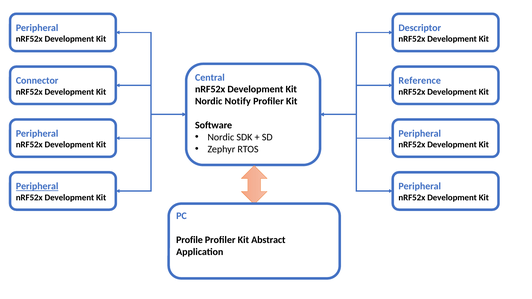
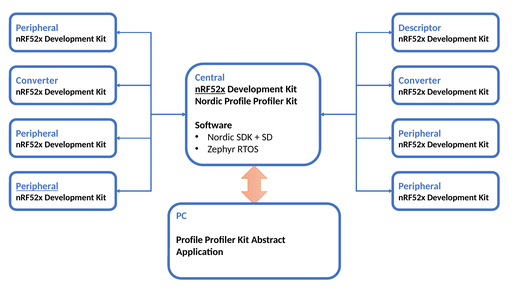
Connector: Connector -> Converter (37, 81)
Reference: Reference -> Converter (420, 81)
nRF52x underline: none -> present (210, 89)
Nordic Notify: Notify -> Profile (238, 101)
